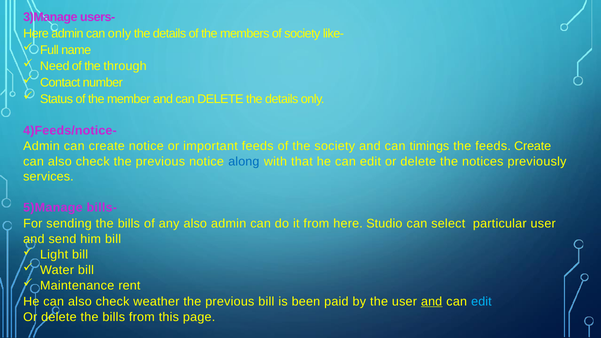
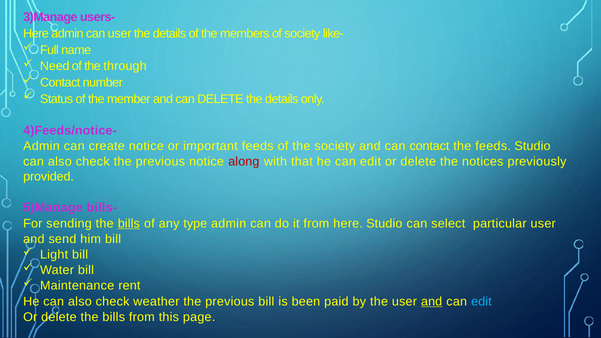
can only: only -> user (120, 34)
can timings: timings -> contact (429, 146)
feeds Create: Create -> Studio (533, 146)
along colour: blue -> red (244, 161)
services: services -> provided (49, 177)
bills underline: none -> present (129, 223)
any also: also -> type (195, 223)
